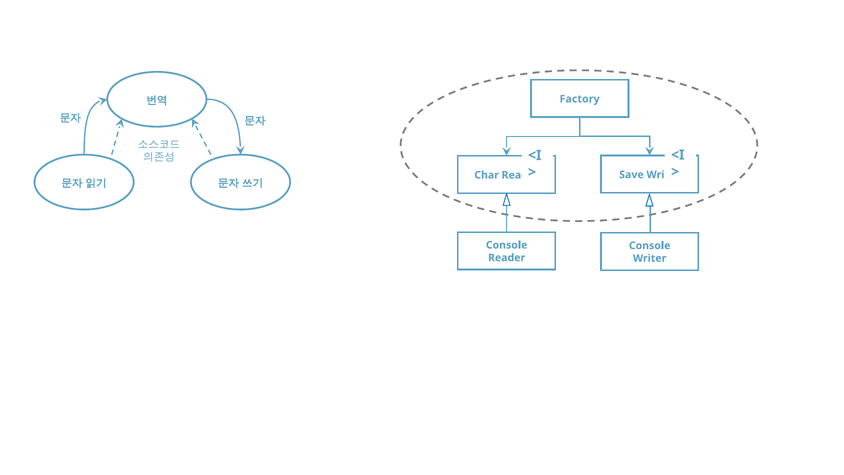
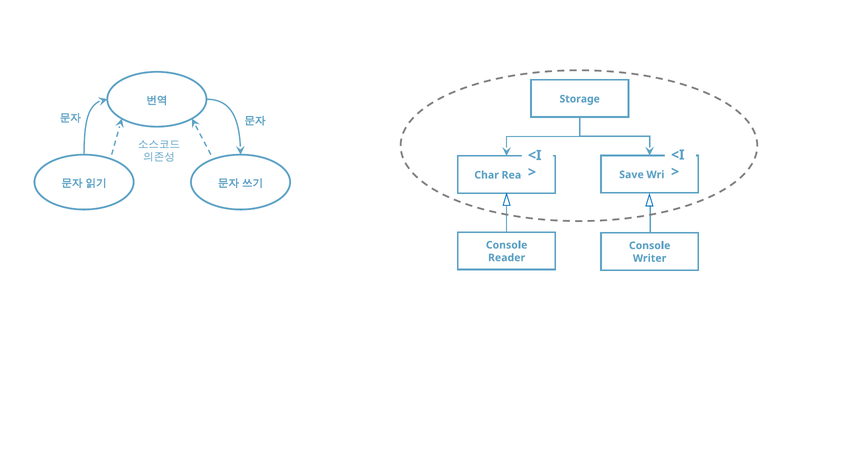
Factory: Factory -> Storage (580, 99)
